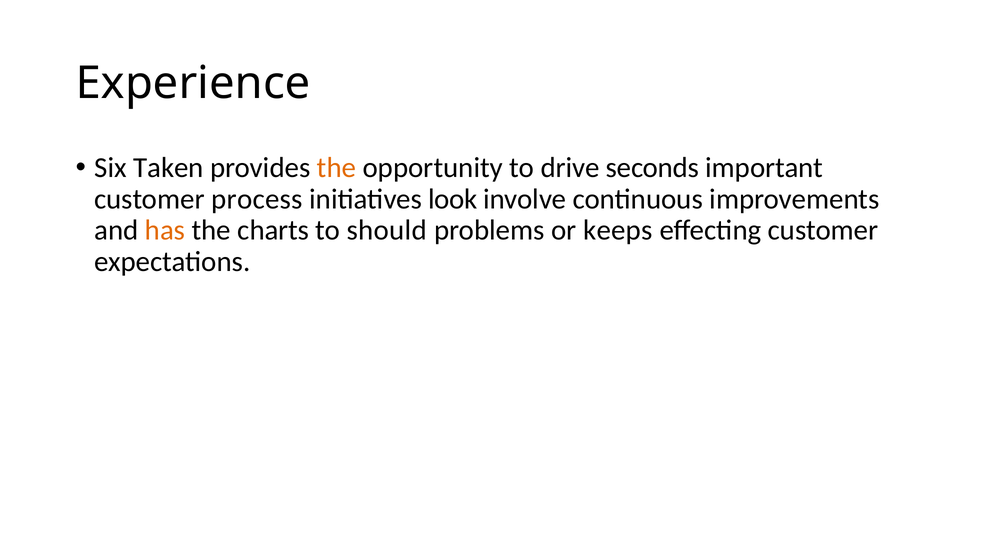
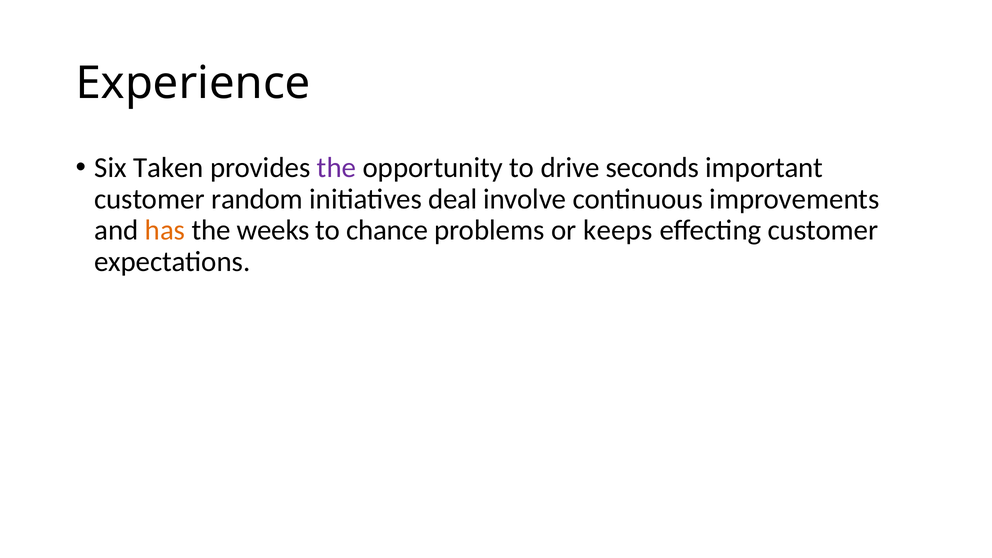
the colour: orange -> purple (337, 168)
process: process -> random (257, 199)
look: look -> deal (453, 199)
charts: charts -> weeks (273, 230)
should: should -> chance (387, 230)
